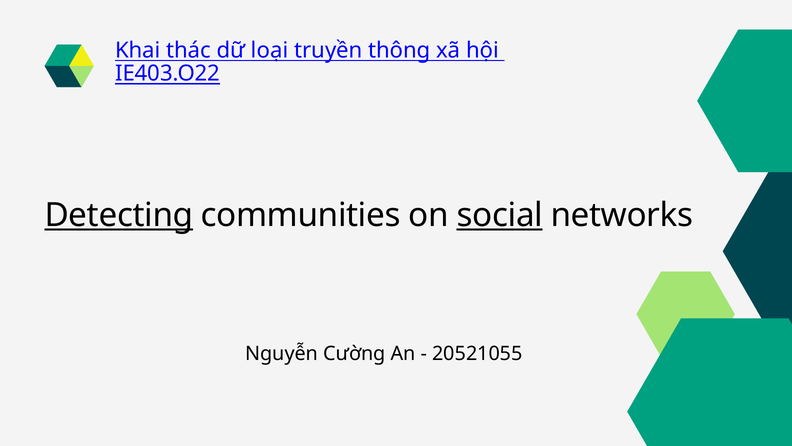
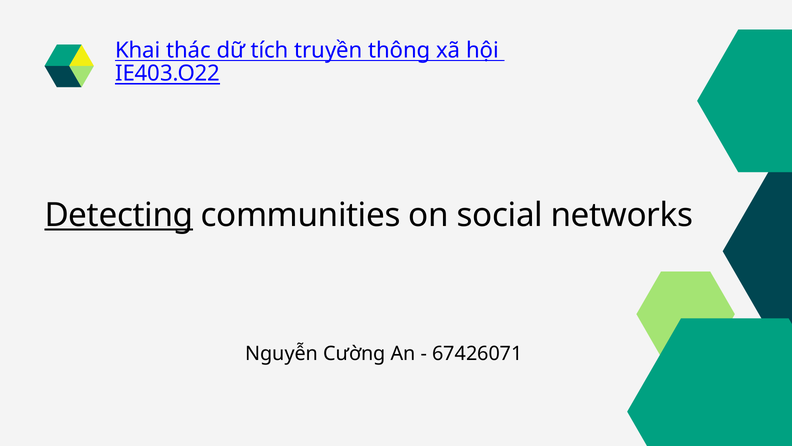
loại: loại -> tích (270, 50)
social underline: present -> none (500, 215)
20521055: 20521055 -> 67426071 (477, 353)
